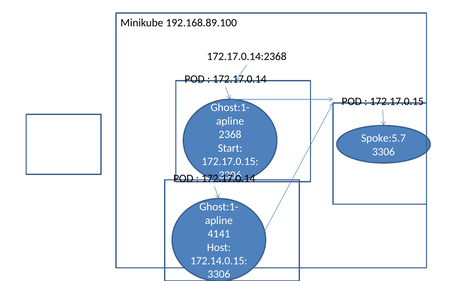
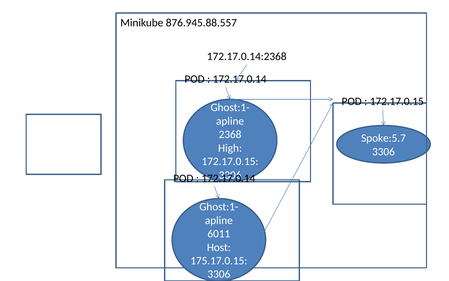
192.168.89.100: 192.168.89.100 -> 876.945.88.557 (201, 23)
Start: Start -> High (230, 148)
4141: 4141 -> 6011 (219, 234)
172.14.0.15: 172.14.0.15 -> 175.17.0.15 (219, 260)
